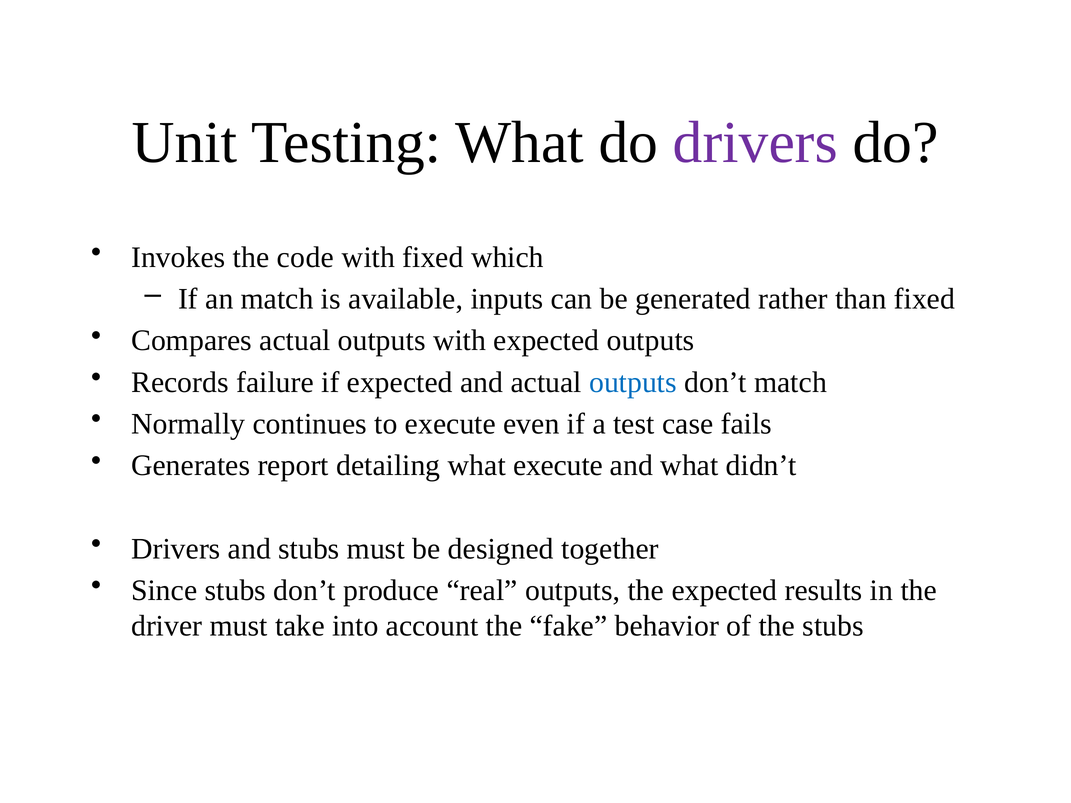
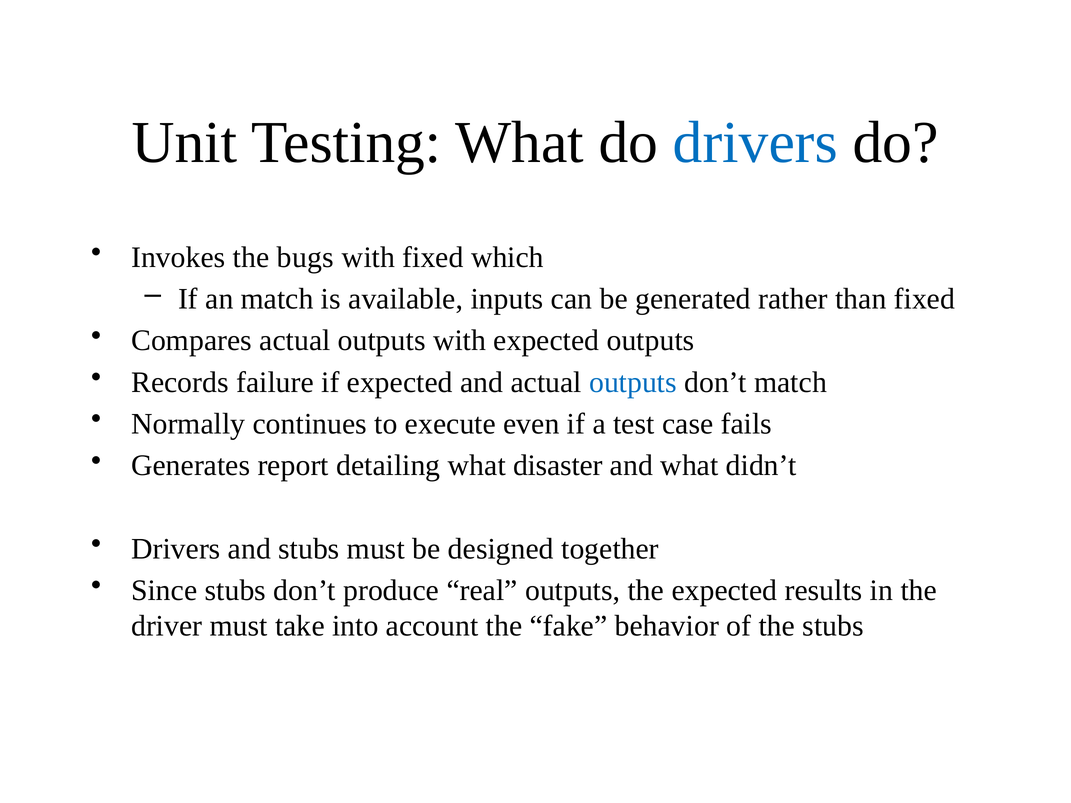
drivers colour: purple -> blue (755, 142)
code: code -> bugs (305, 257)
what execute: execute -> disaster (558, 466)
